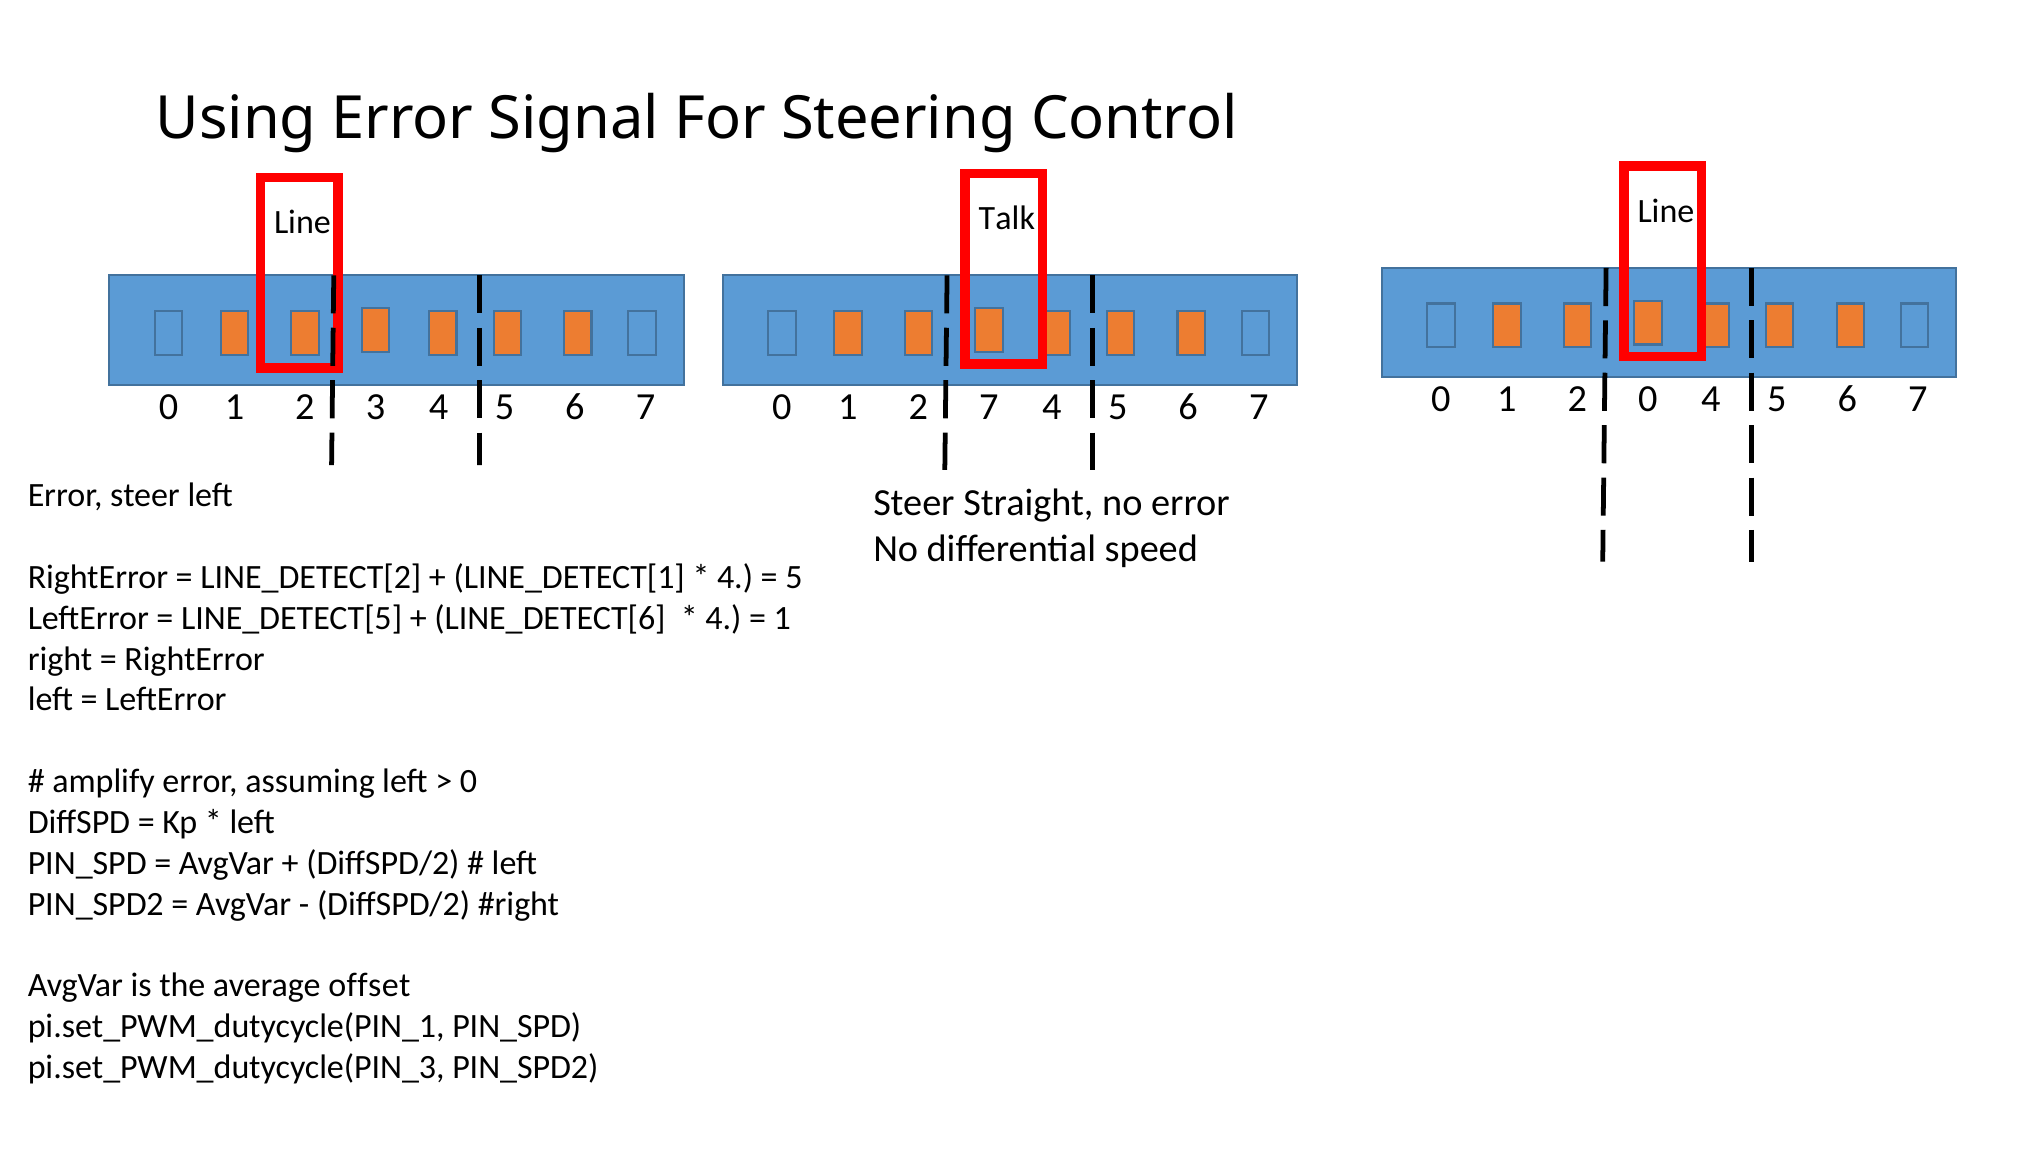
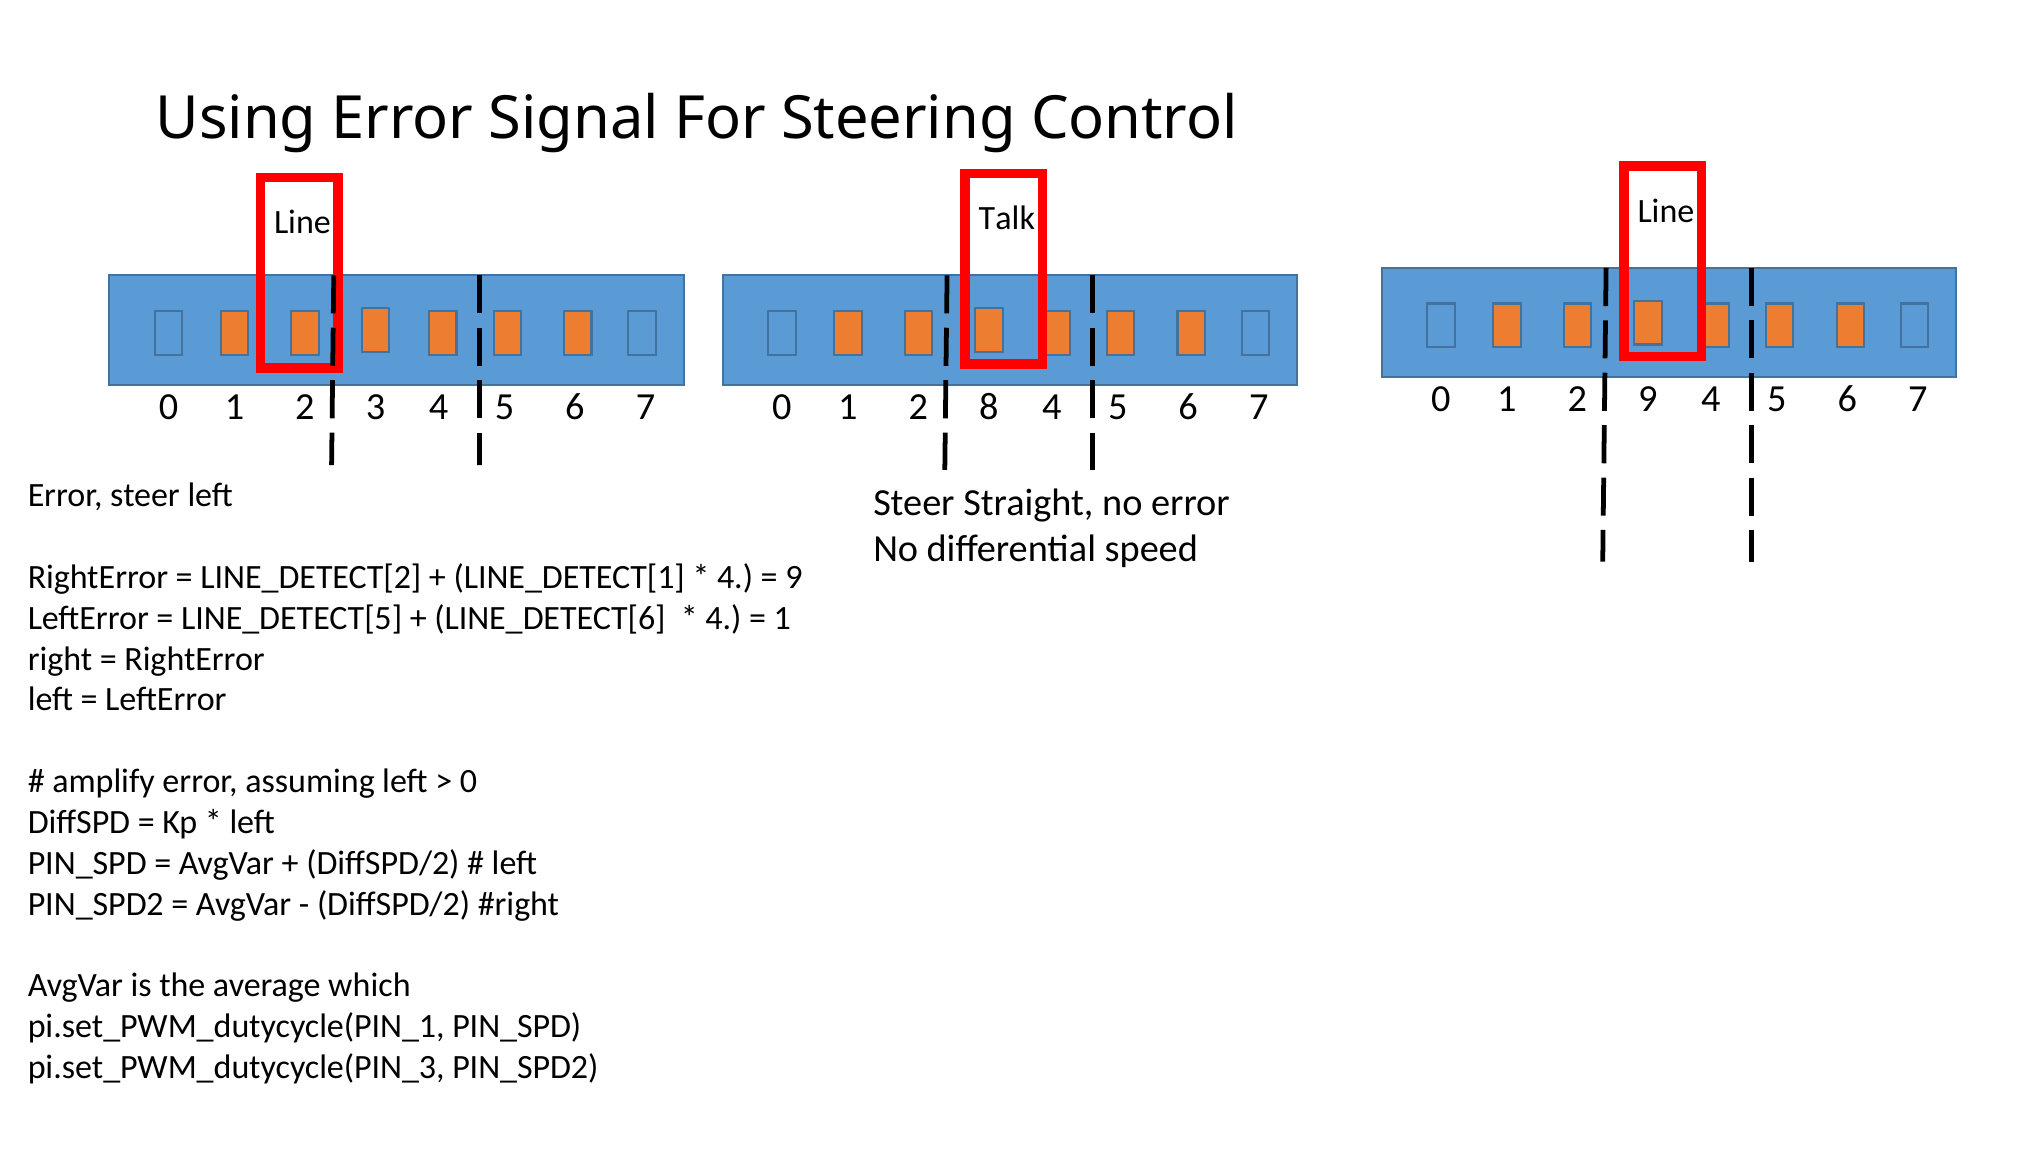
2 0: 0 -> 9 (1648, 399)
2 7: 7 -> 8 (989, 407)
5: 5 -> 9 (794, 577)
offset: offset -> which (370, 986)
